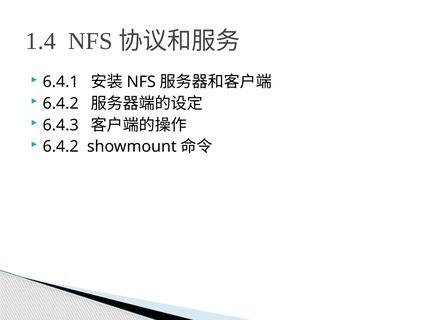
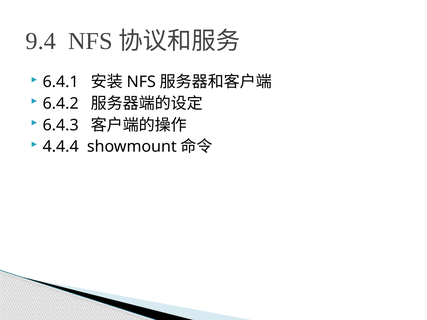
1.4: 1.4 -> 9.4 (41, 41)
6.4.2: 6.4.2 -> 4.4.4 (61, 147)
